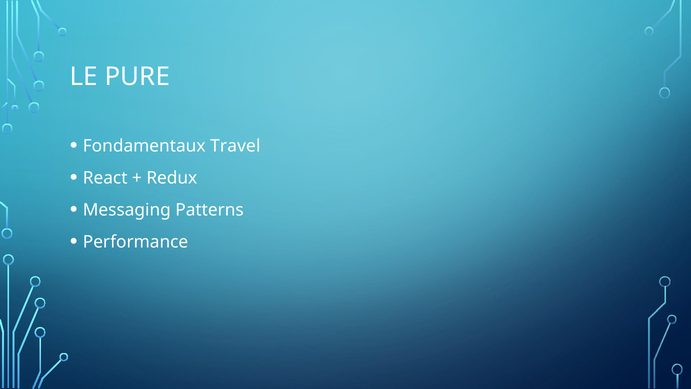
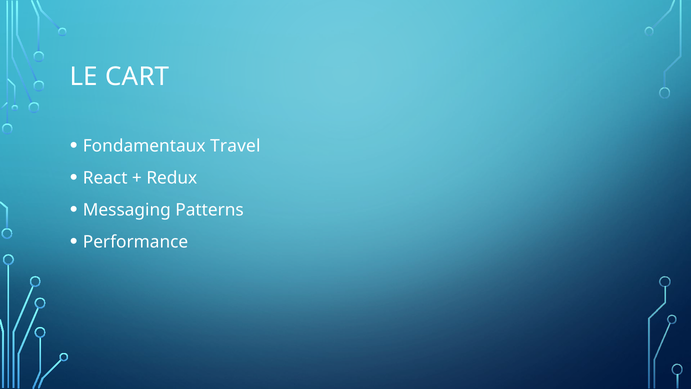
PURE: PURE -> CART (137, 77)
